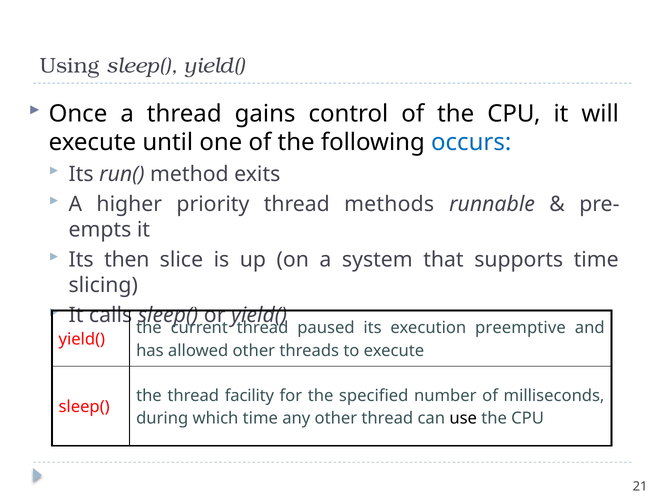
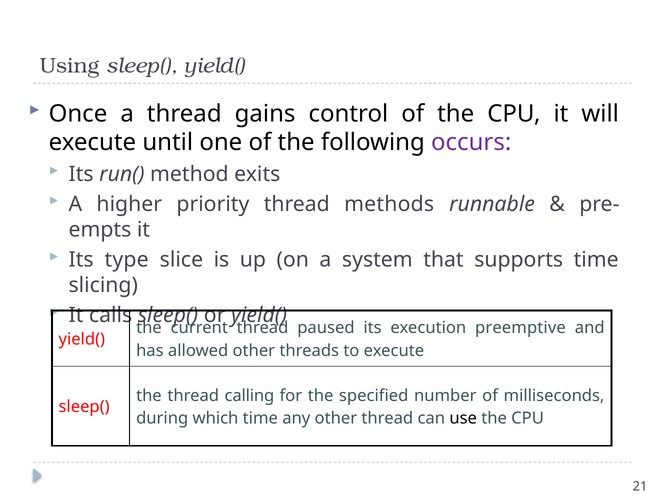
occurs colour: blue -> purple (471, 142)
then: then -> type (127, 260)
facility: facility -> calling (249, 395)
